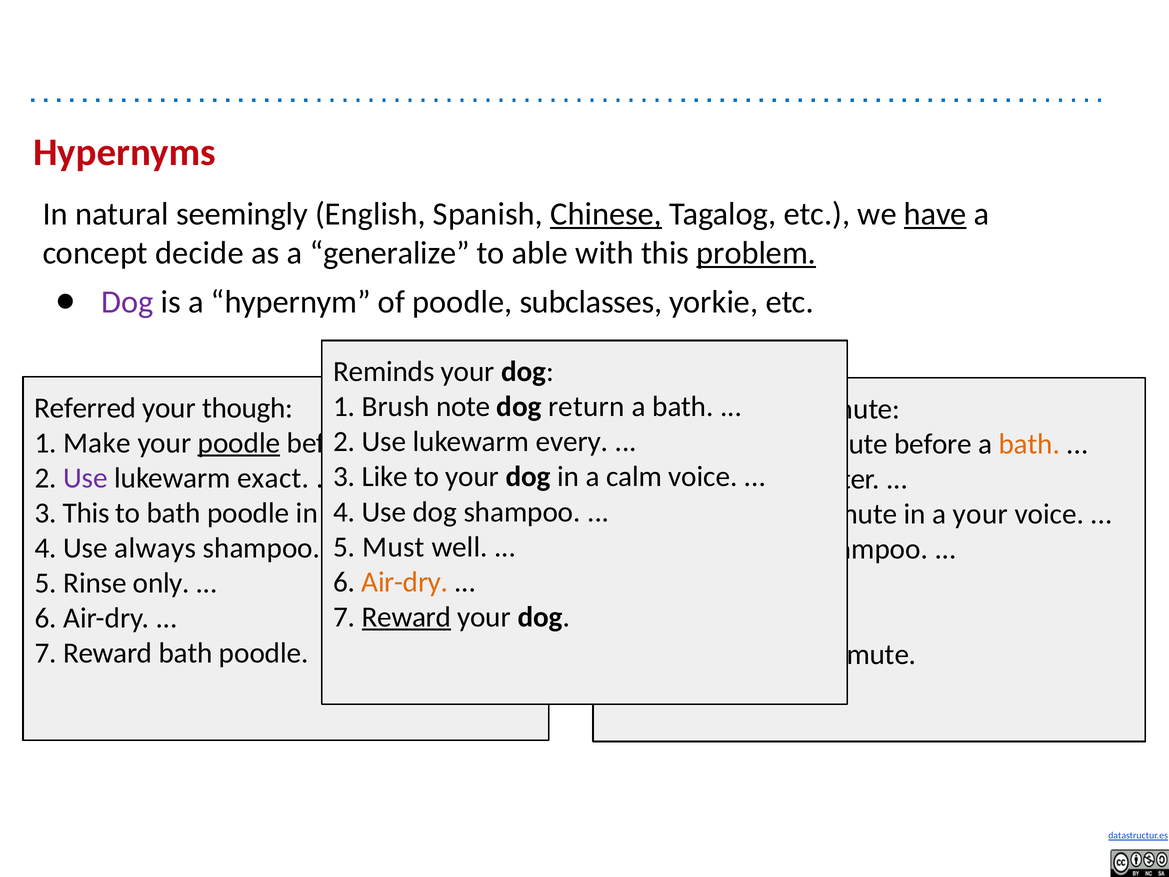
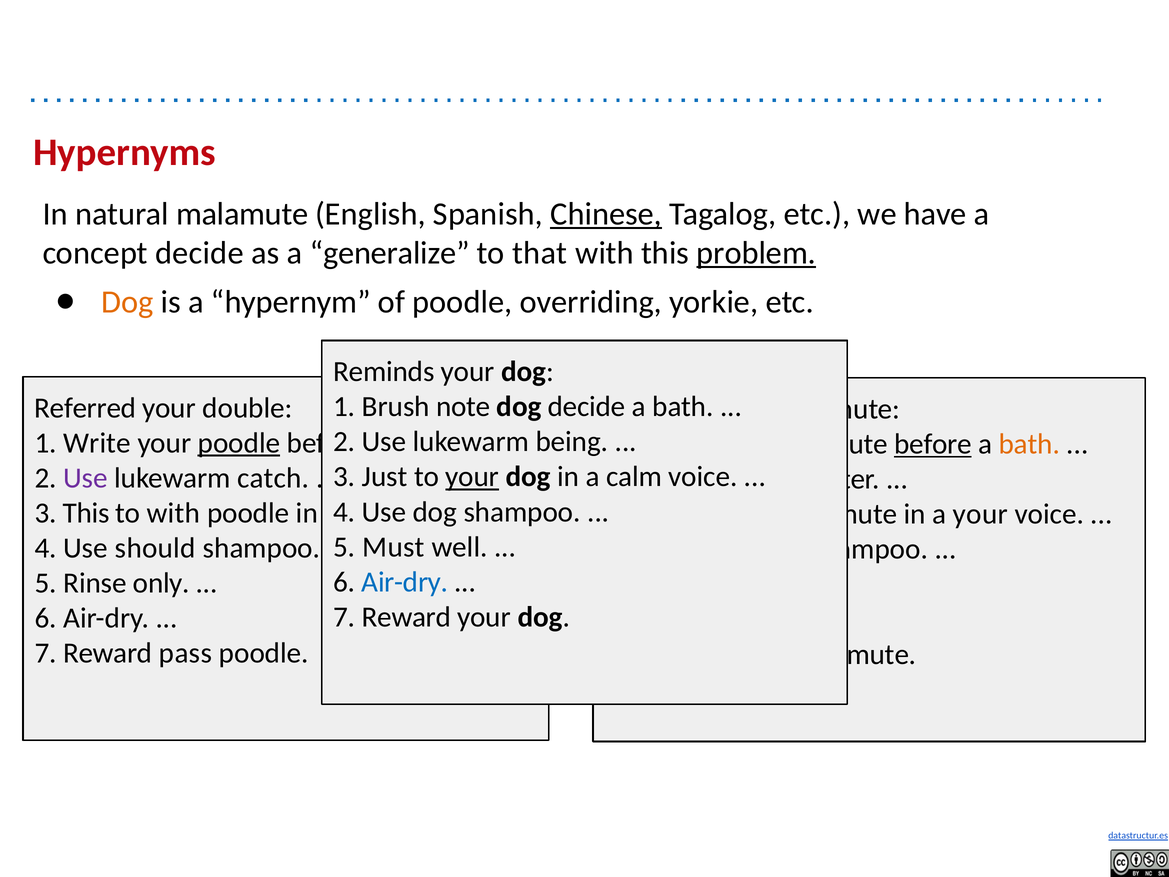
natural seemingly: seemingly -> malamute (242, 214)
have underline: present -> none (935, 214)
able: able -> that (540, 253)
Dog colour: purple -> orange (127, 302)
subclasses: subclasses -> overriding (591, 302)
dog return: return -> decide (587, 407)
though: though -> double (247, 408)
every: every -> being (572, 442)
Make: Make -> Write (97, 443)
before underline: none -> present (933, 444)
Like: Like -> Just (385, 477)
your underline: none -> present (472, 477)
exact: exact -> catch (273, 478)
to bath: bath -> with (173, 513)
always: always -> should (155, 548)
Air-dry colour: orange -> blue (405, 582)
Reward underline: present -> none (406, 617)
Reward bath: bath -> pass (185, 653)
